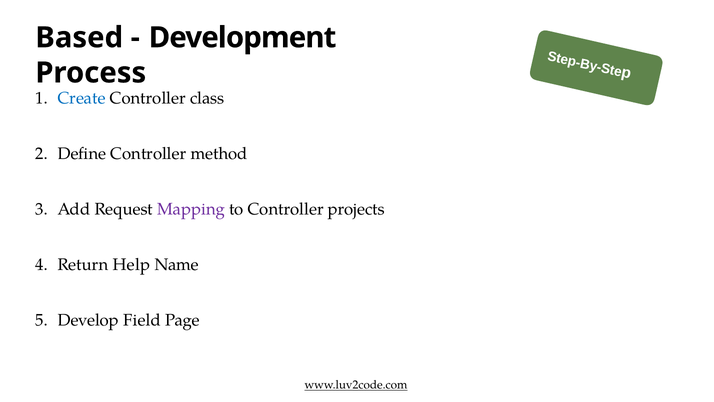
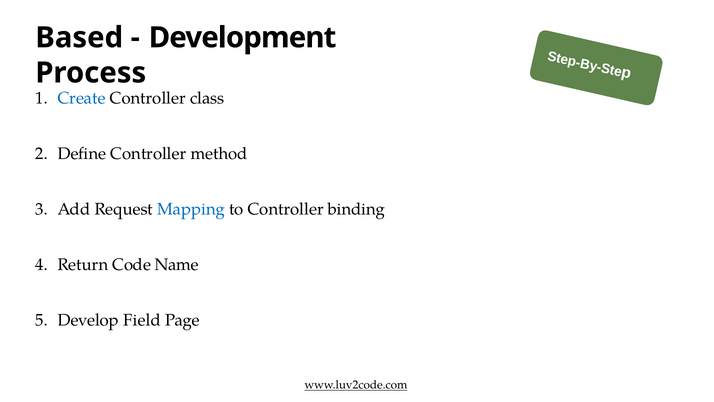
Mapping colour: purple -> blue (191, 209)
projects: projects -> binding (356, 209)
Help: Help -> Code (132, 265)
